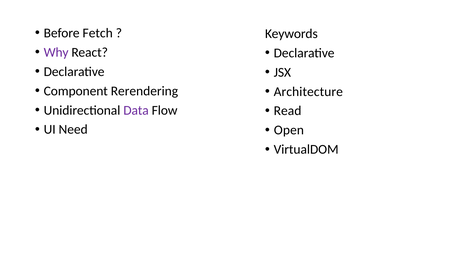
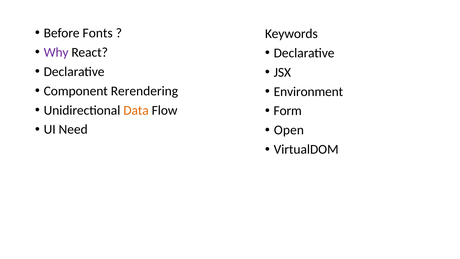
Fetch: Fetch -> Fonts (98, 33)
Architecture: Architecture -> Environment (308, 92)
Data colour: purple -> orange (136, 110)
Read: Read -> Form (288, 111)
